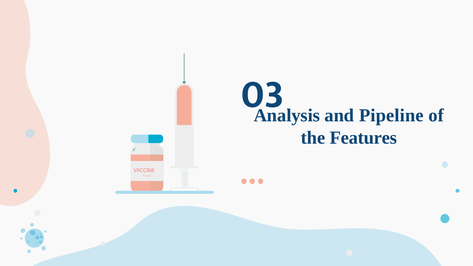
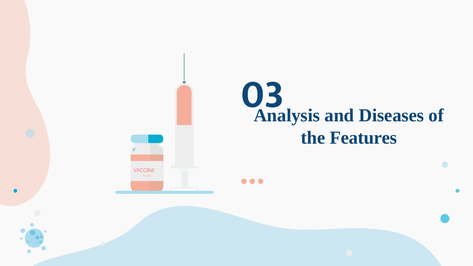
Pipeline: Pipeline -> Diseases (391, 116)
